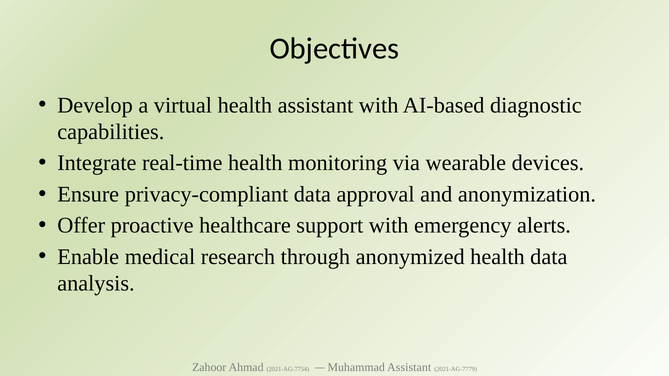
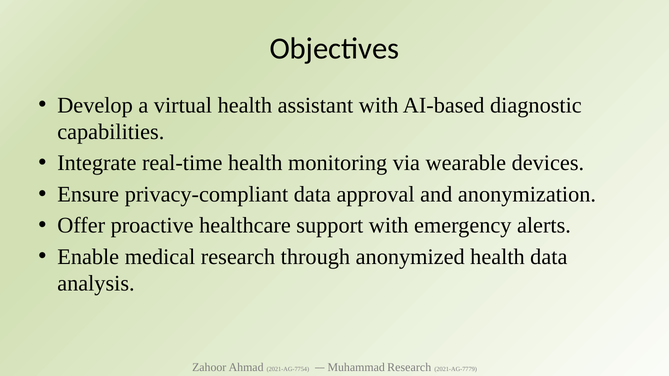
Muhammad Assistant: Assistant -> Research (409, 368)
